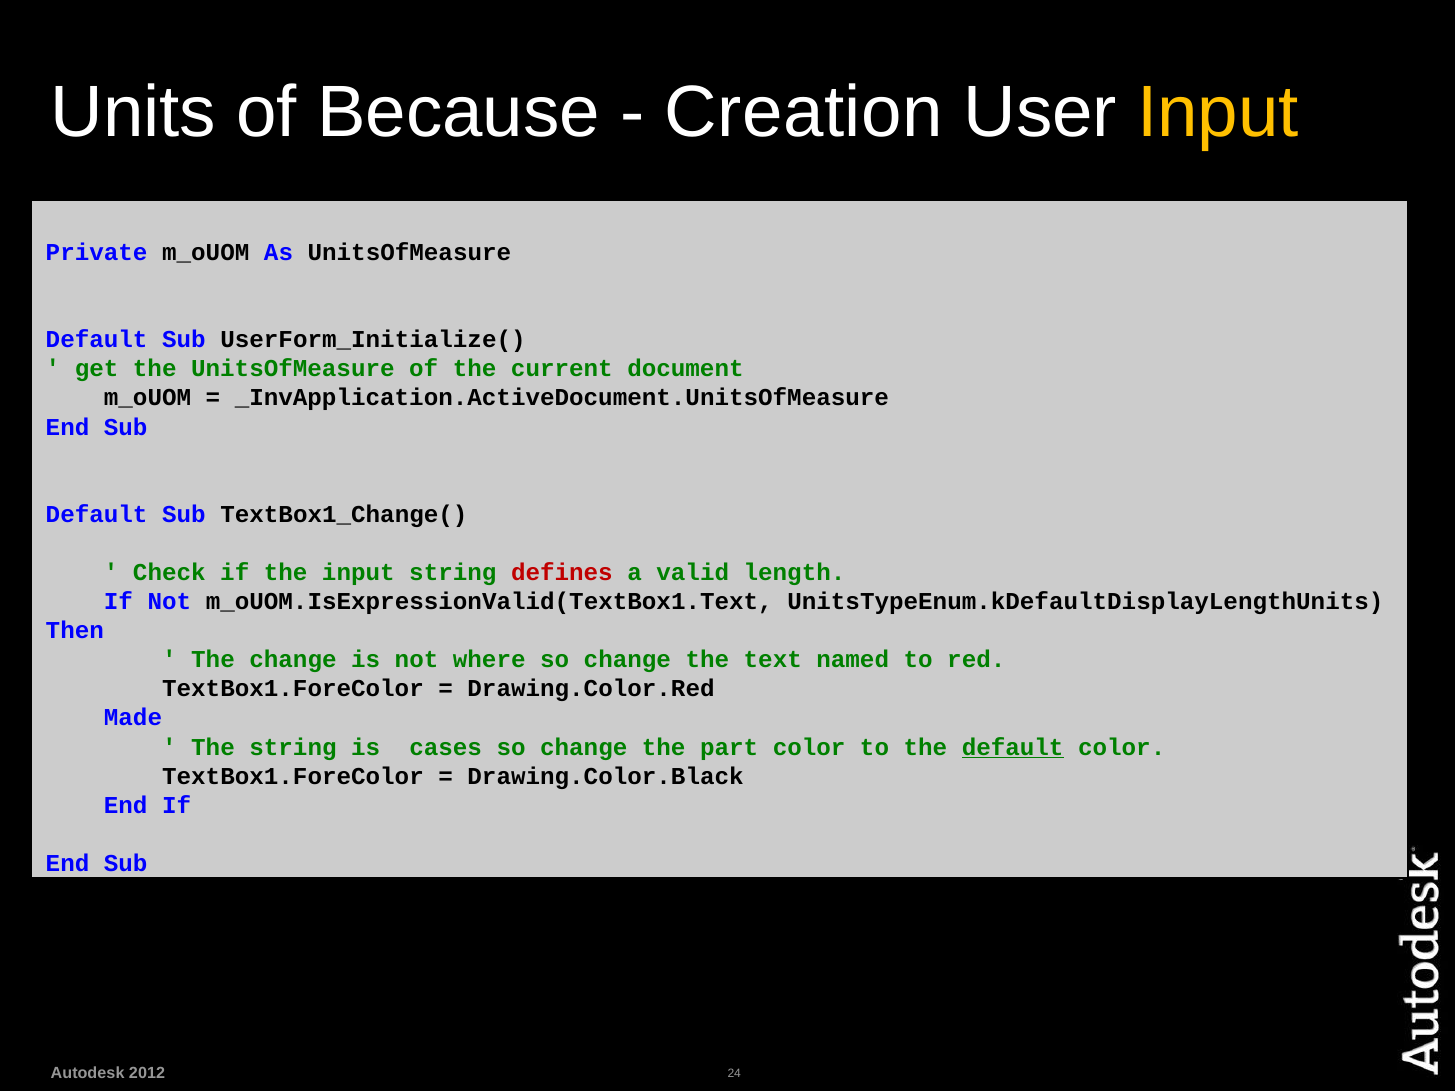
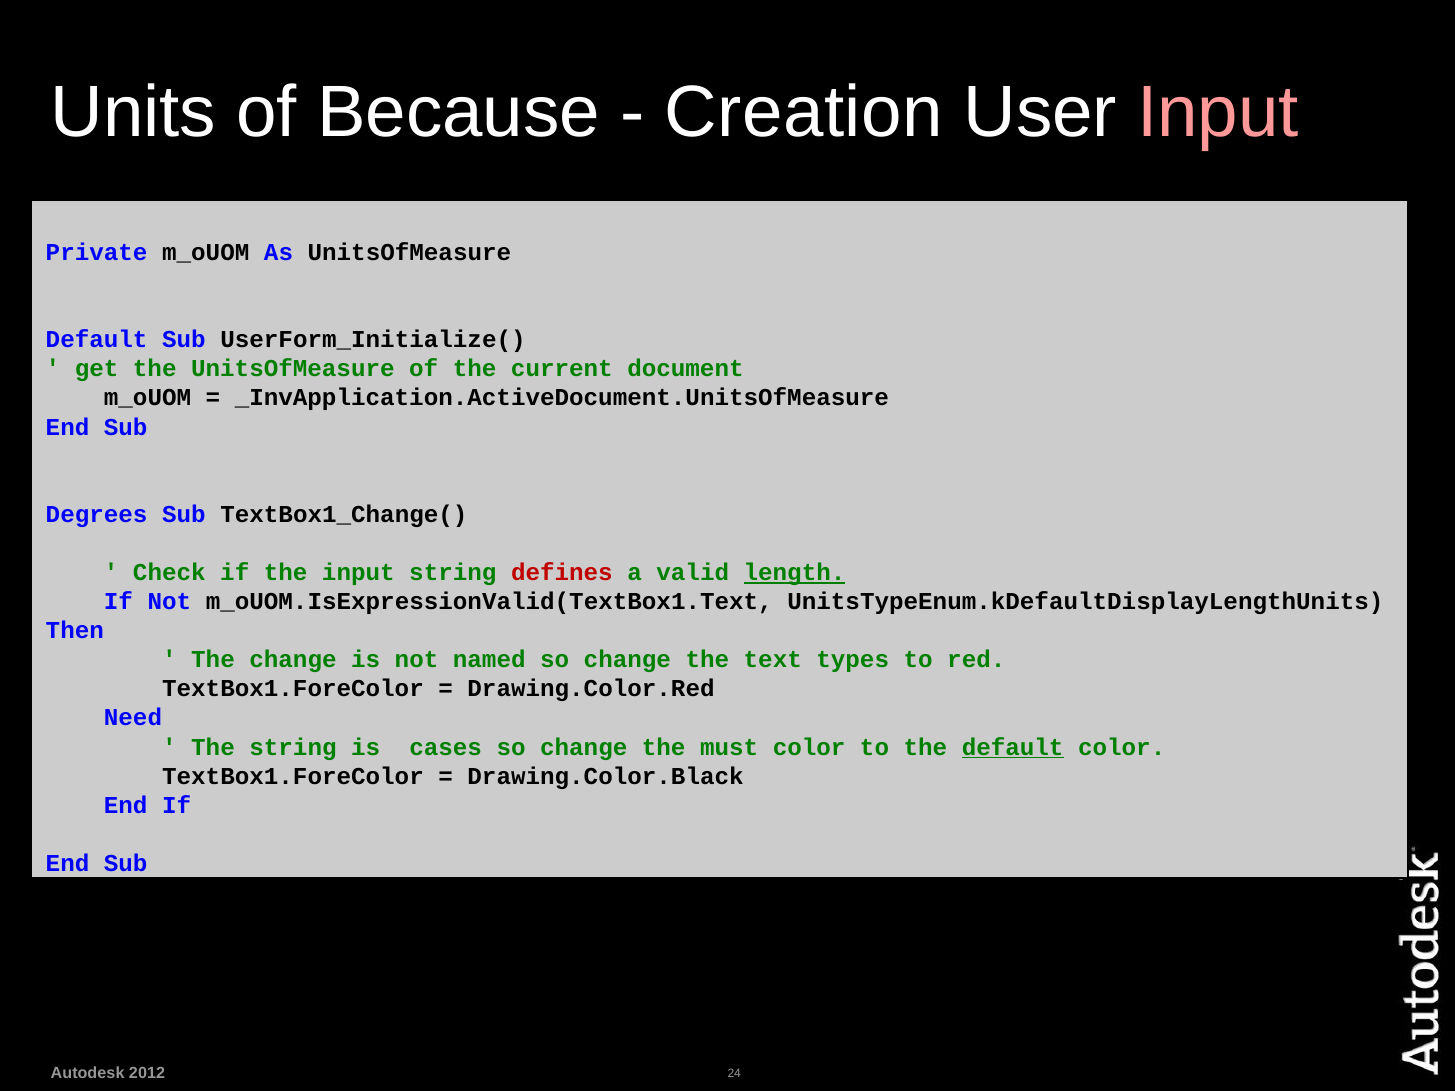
Input colour: yellow -> pink (1218, 112)
Default: Default -> Degrees (97, 514)
length underline: none -> present (795, 573)
where: where -> named (489, 660)
named: named -> types (853, 660)
Made: Made -> Need (133, 718)
part: part -> must (729, 747)
